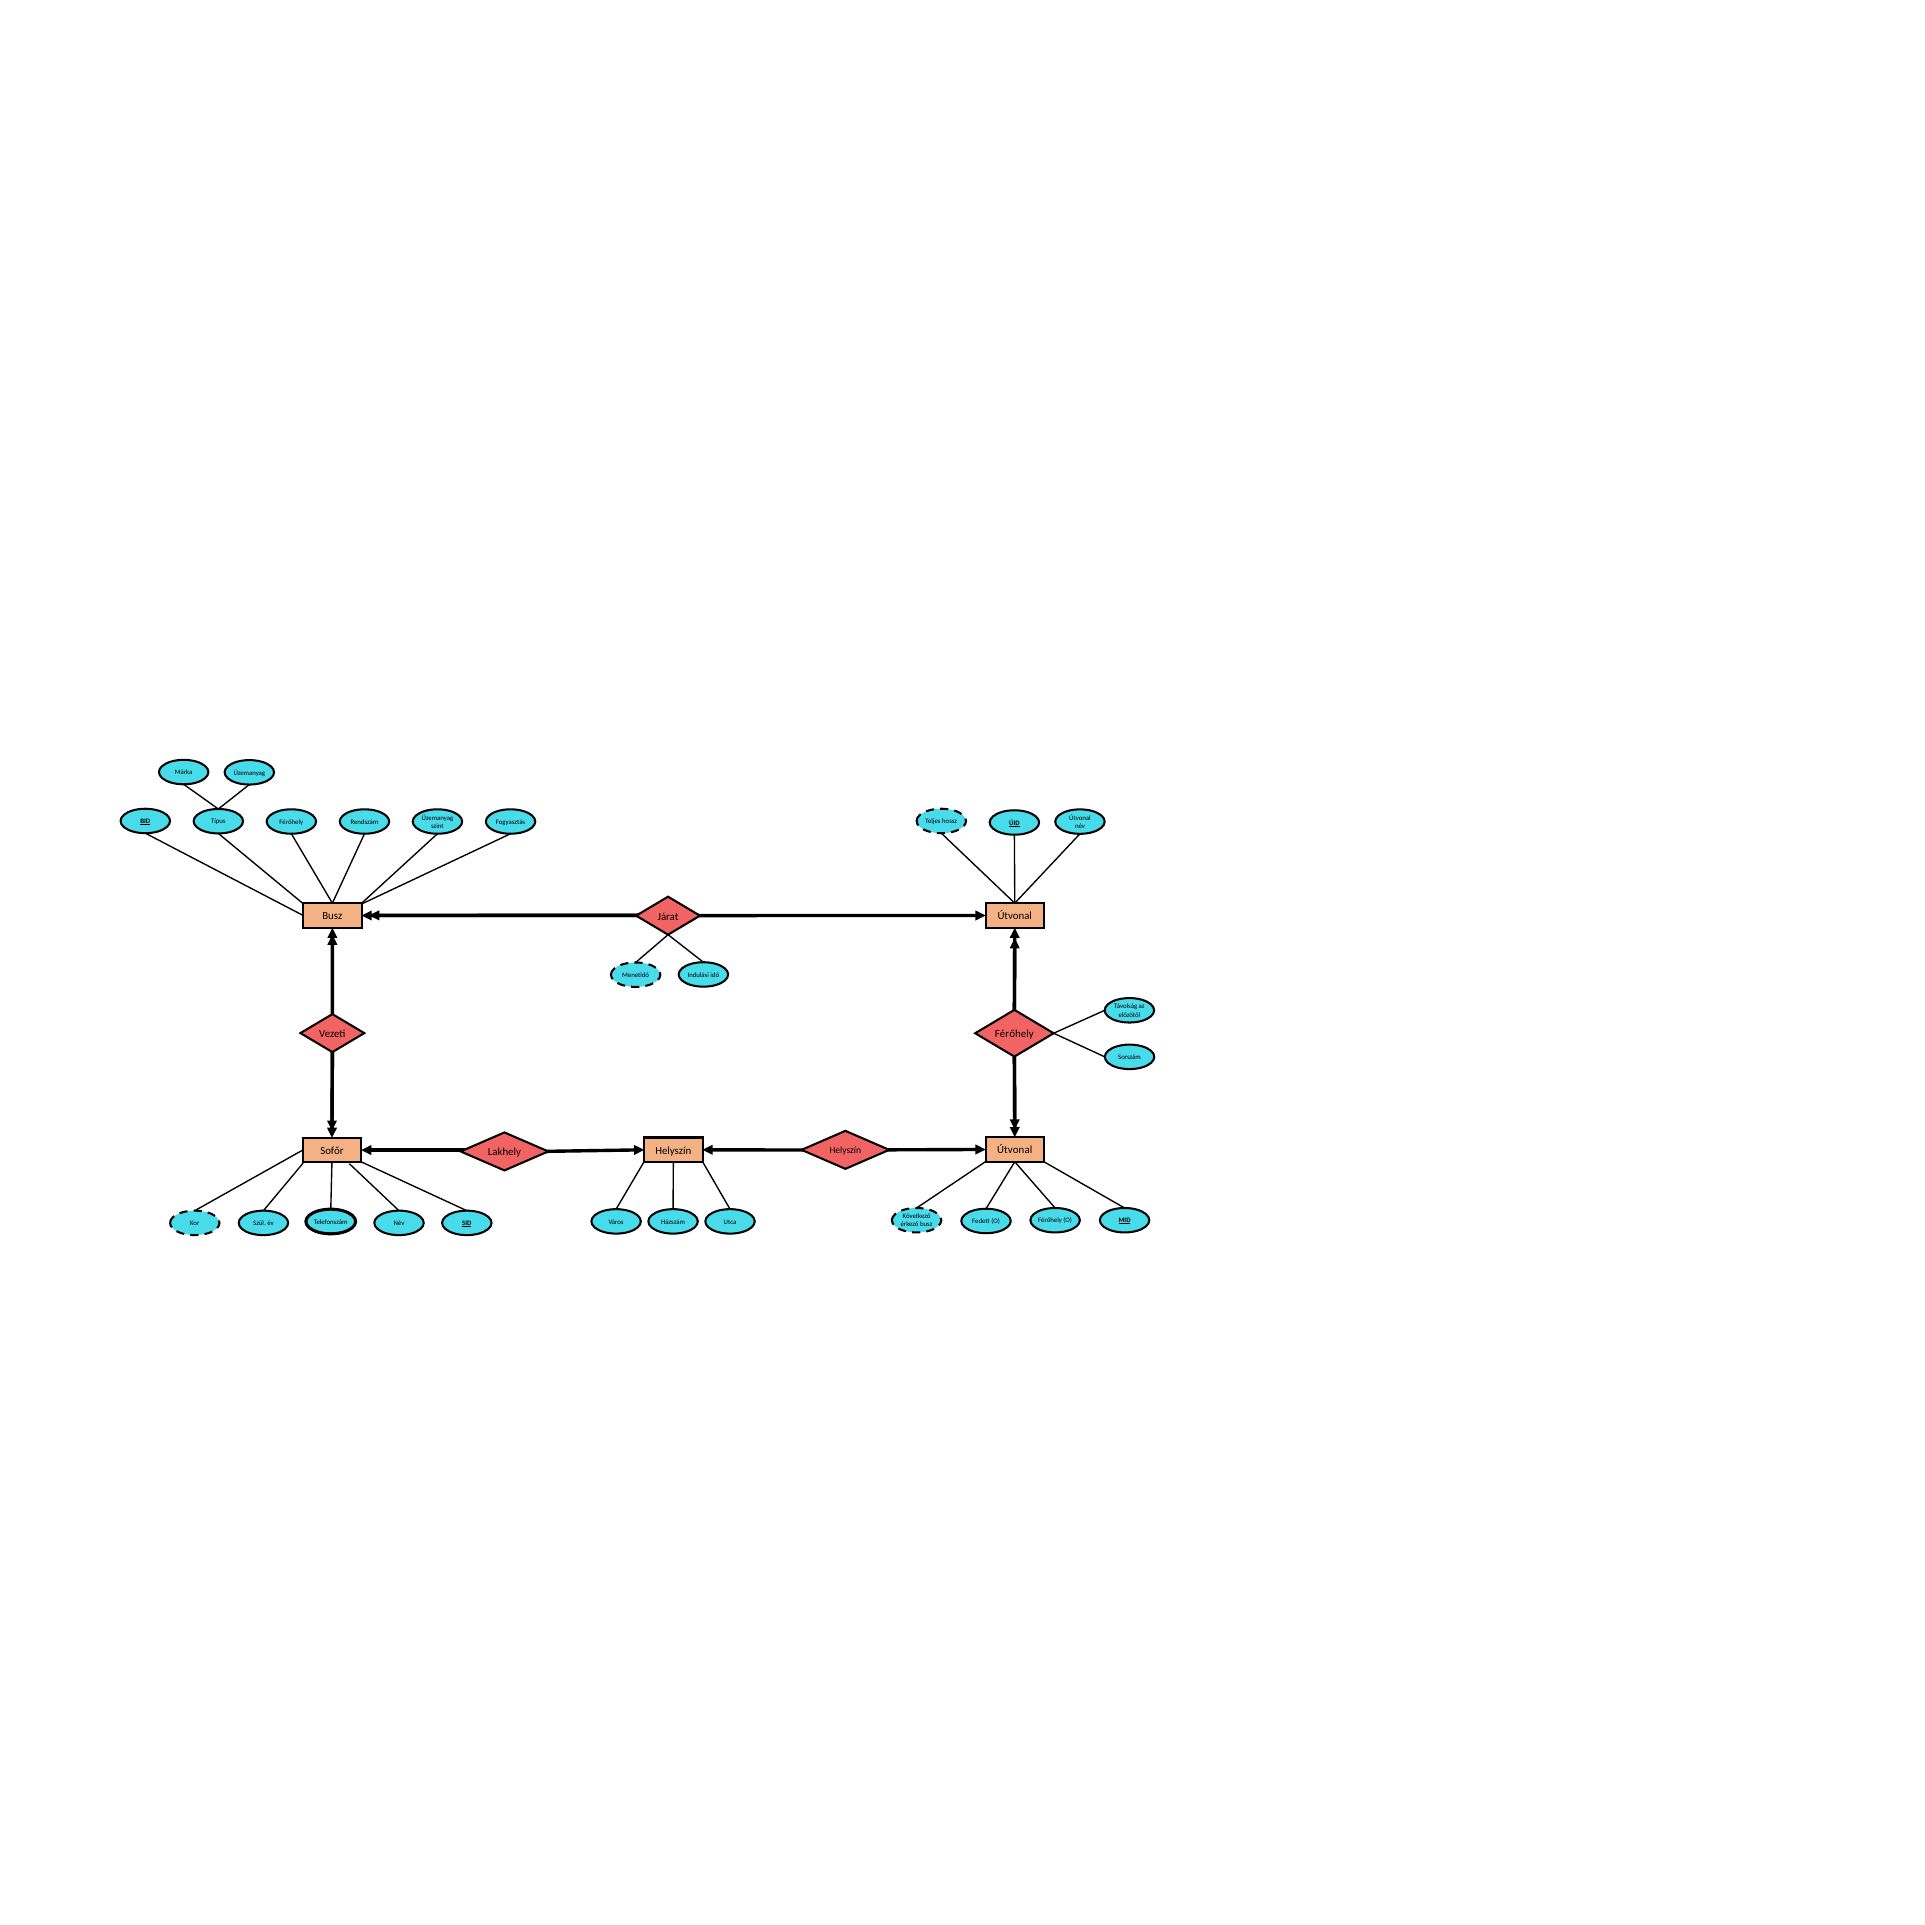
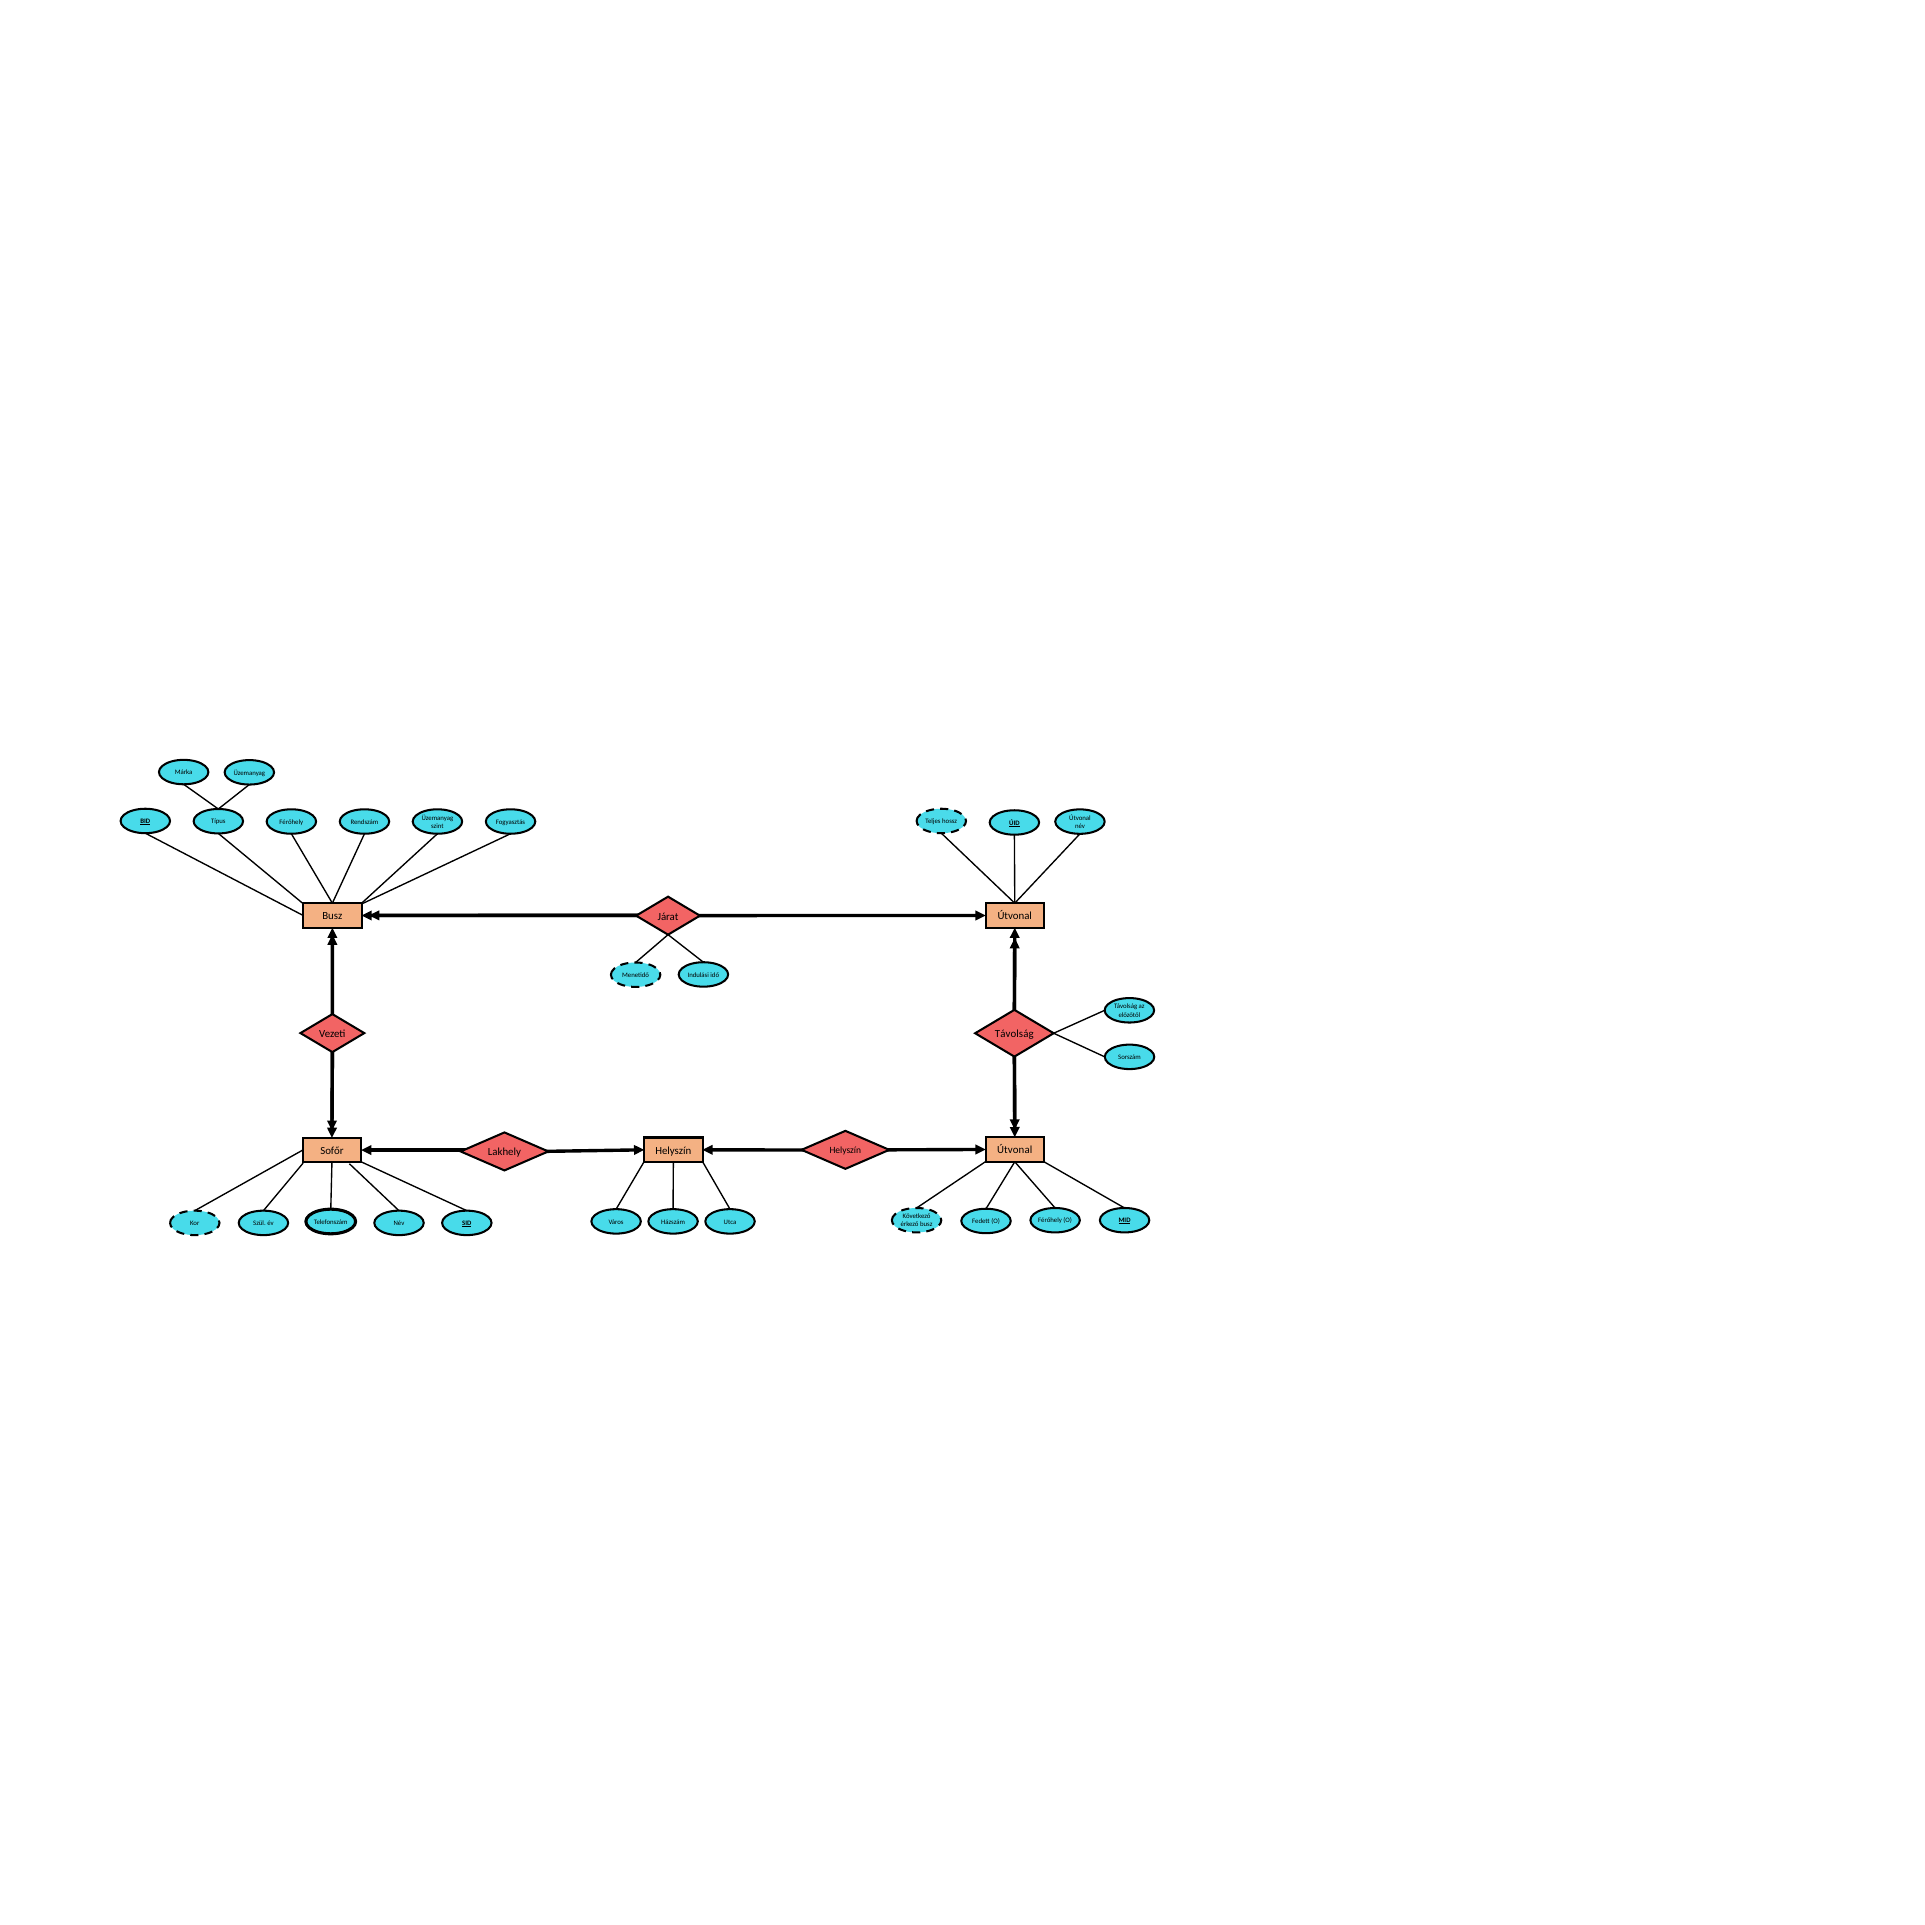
Férőhely: Férőhely -> Távolság (1014, 1034)
